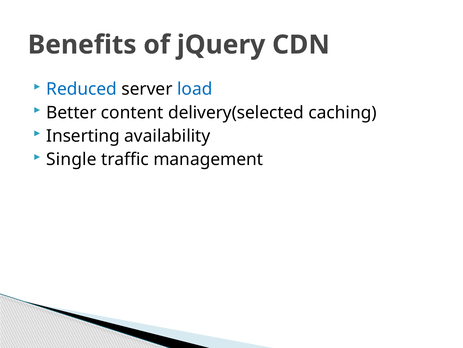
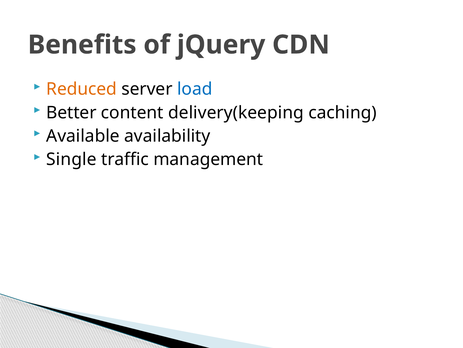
Reduced colour: blue -> orange (82, 89)
delivery(selected: delivery(selected -> delivery(keeping (236, 112)
Inserting: Inserting -> Available (83, 136)
